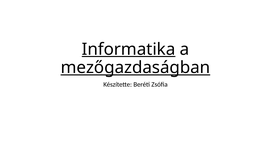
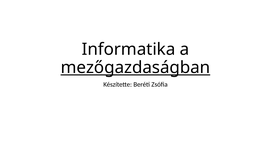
Informatika underline: present -> none (129, 49)
